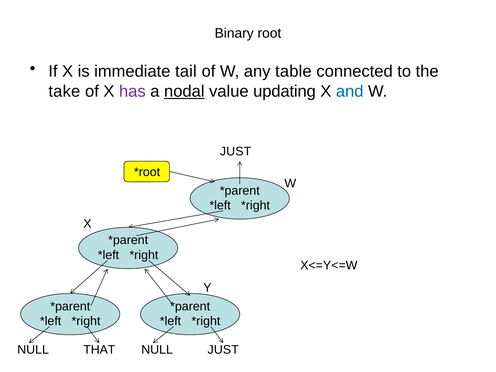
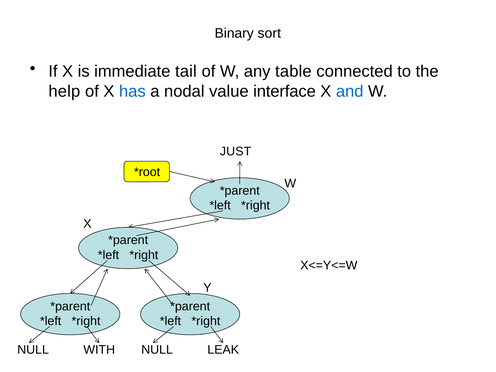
root: root -> sort (269, 33)
take: take -> help (64, 91)
has colour: purple -> blue (132, 91)
nodal underline: present -> none (184, 91)
updating: updating -> interface (285, 91)
THAT: THAT -> WITH (99, 350)
NULL JUST: JUST -> LEAK (223, 350)
